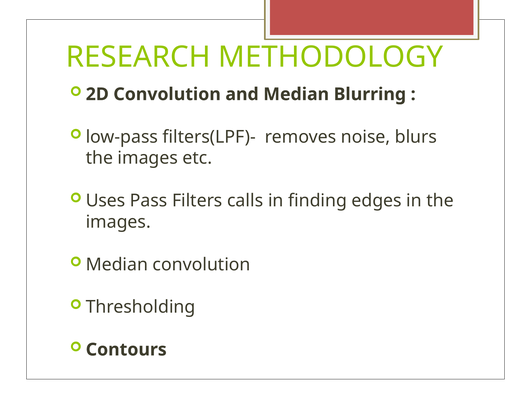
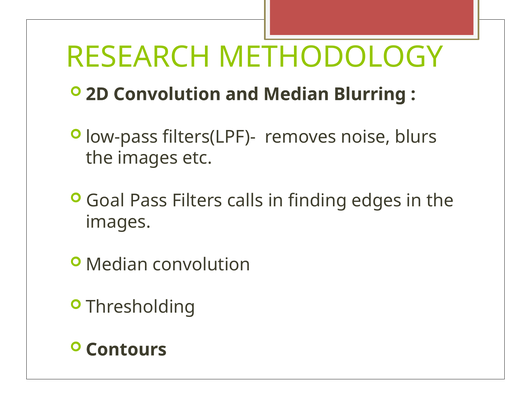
Uses: Uses -> Goal (105, 200)
